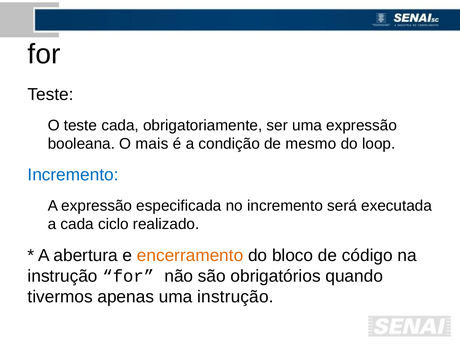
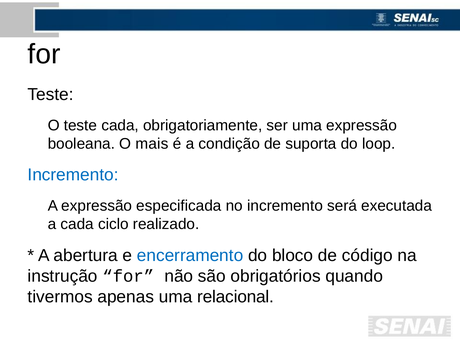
mesmo: mesmo -> suporta (311, 144)
encerramento colour: orange -> blue (190, 255)
uma instrução: instrução -> relacional (236, 297)
